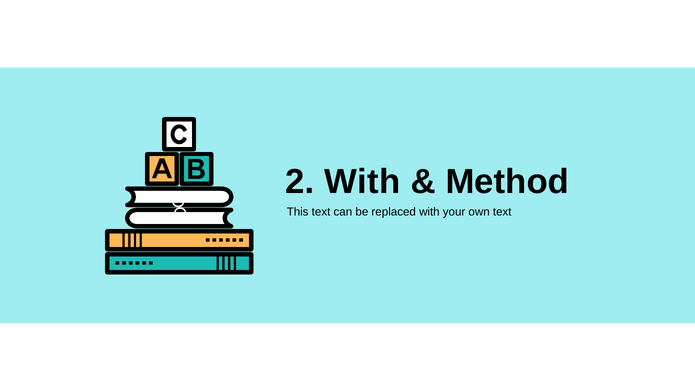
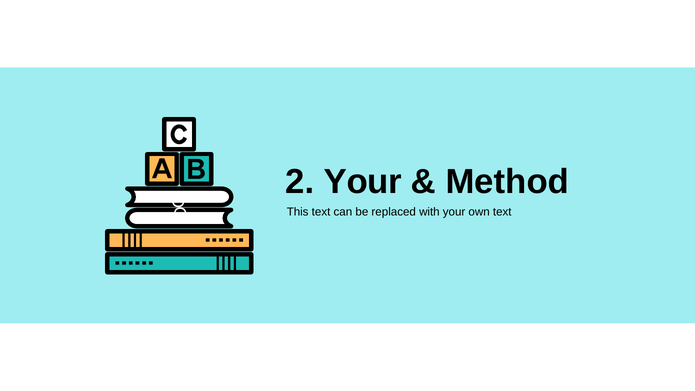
2 With: With -> Your (363, 182)
